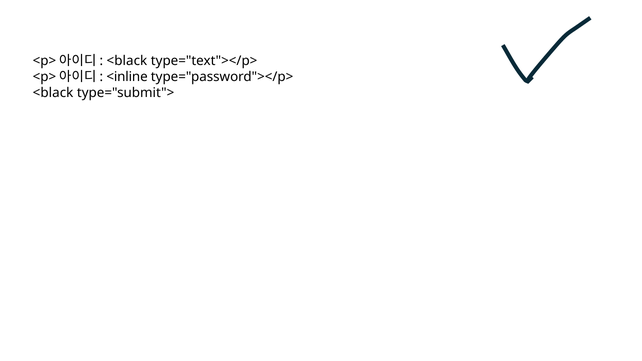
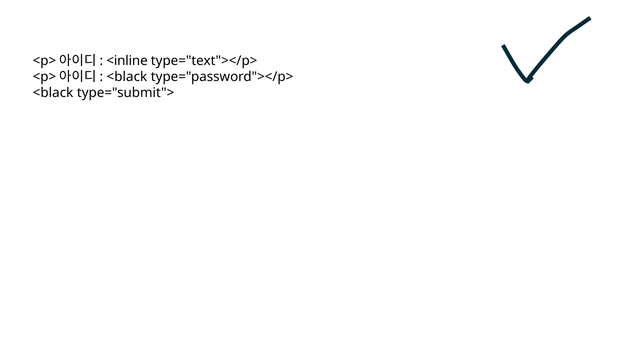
<black: <black -> <inline (127, 61)
<inline: <inline -> <black (127, 77)
